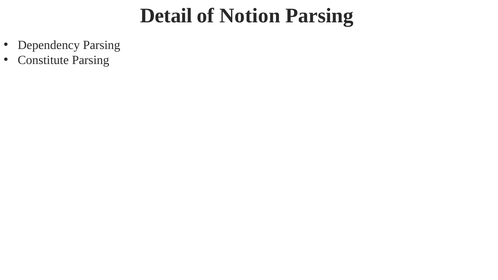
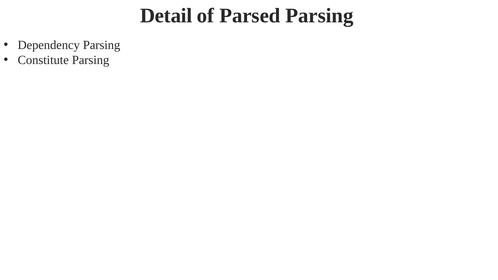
Notion: Notion -> Parsed (250, 16)
